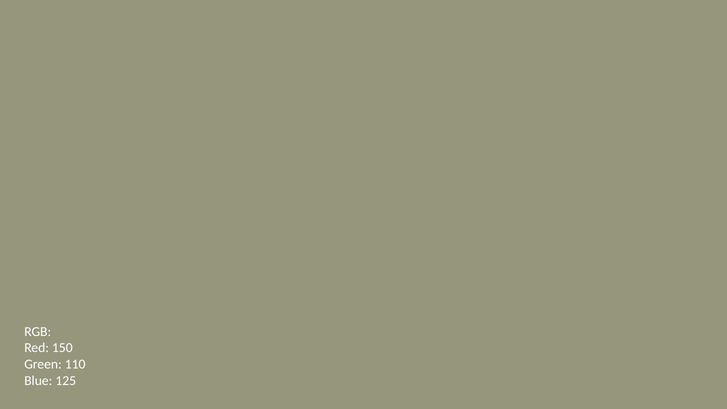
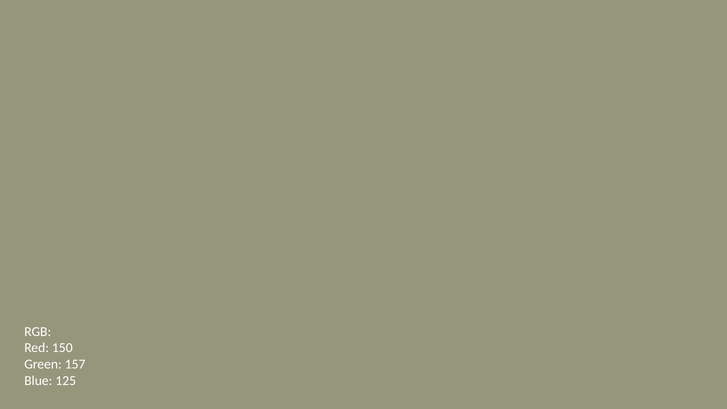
110: 110 -> 157 (75, 364)
